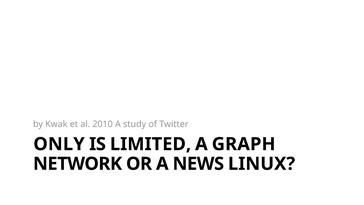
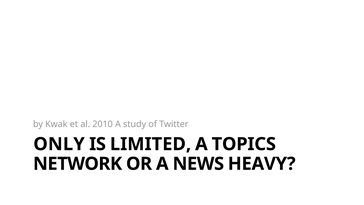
GRAPH: GRAPH -> TOPICS (244, 144)
LINUX: LINUX -> HEAVY (262, 164)
